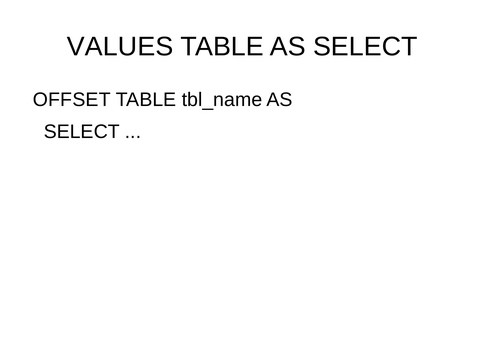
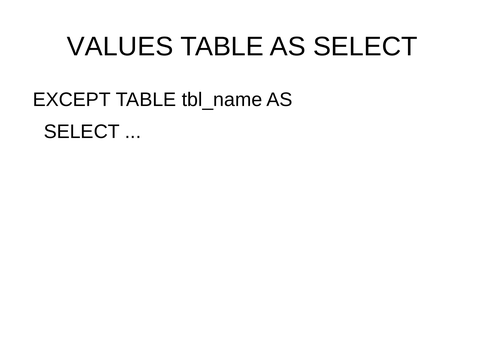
OFFSET: OFFSET -> EXCEPT (72, 100)
